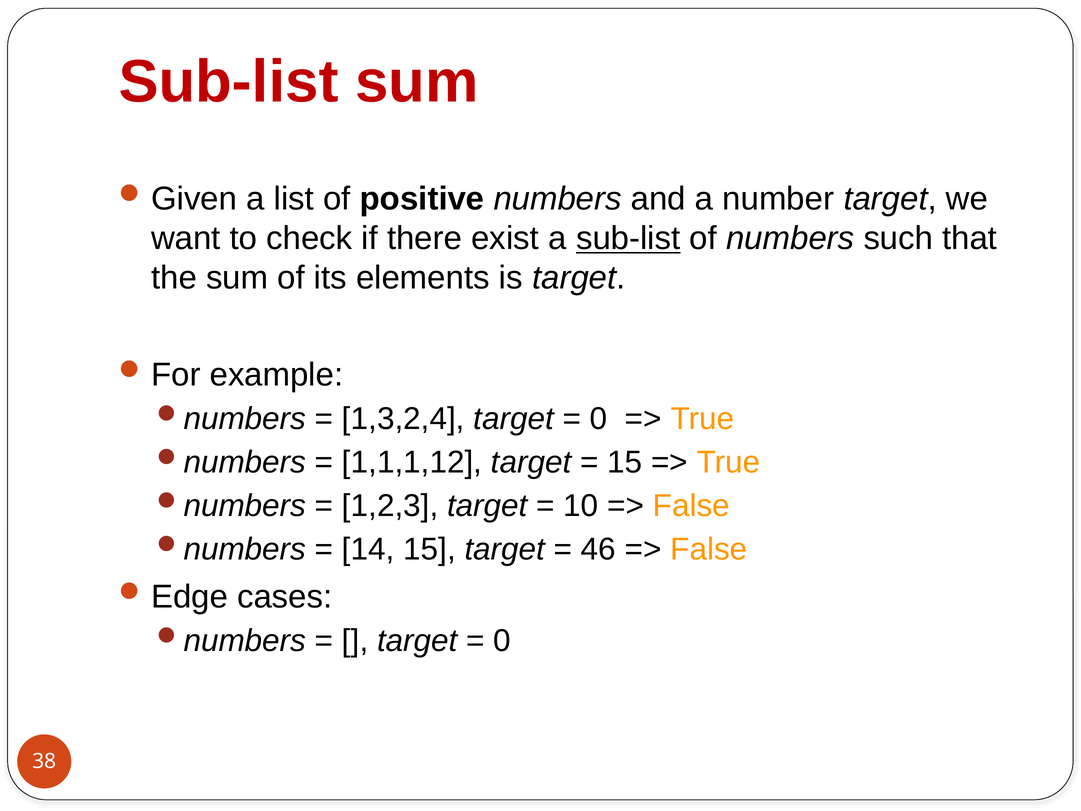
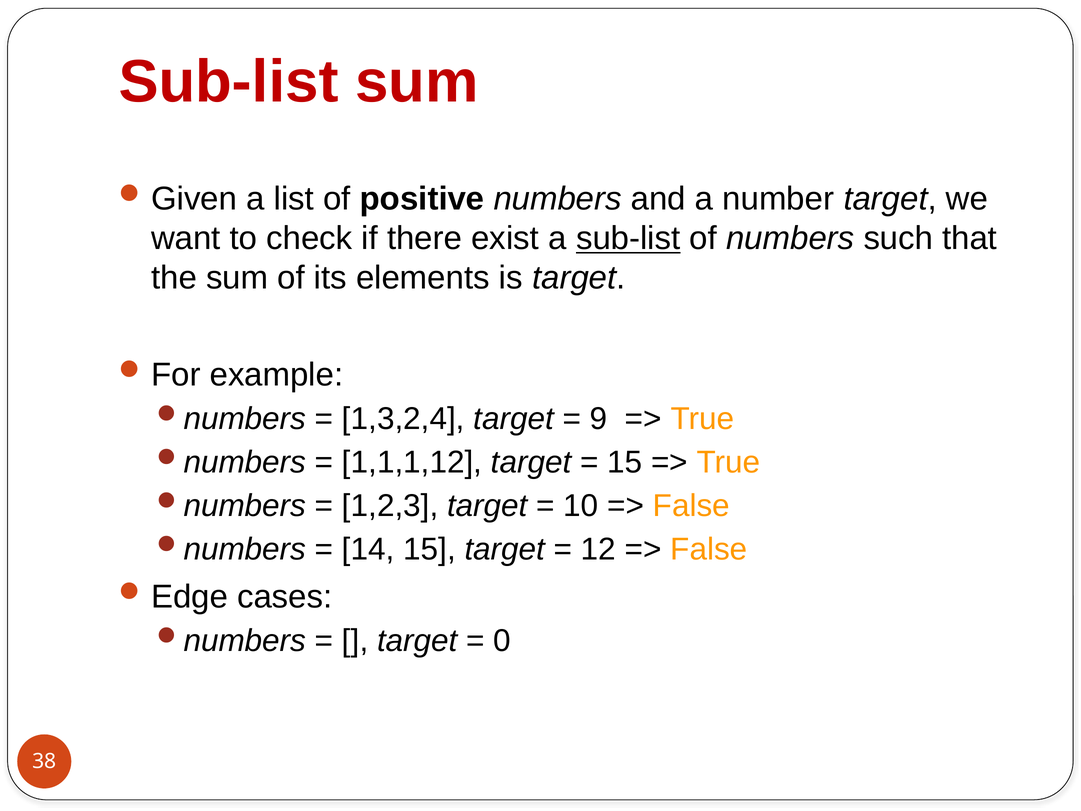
0: 0 -> 9 (599, 419)
46: 46 -> 12 (599, 549)
